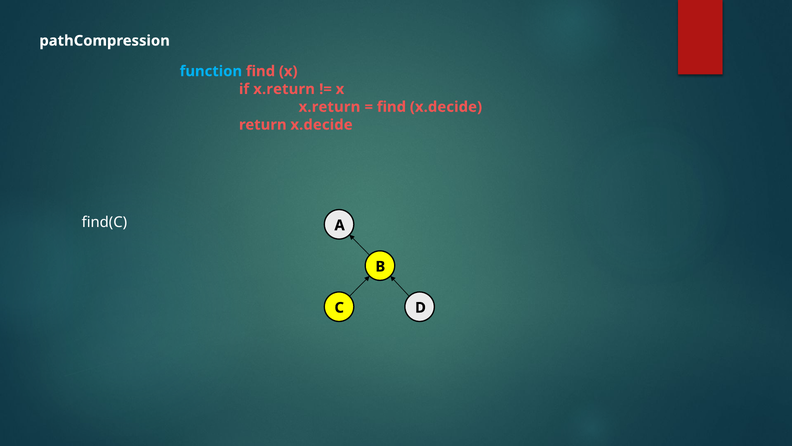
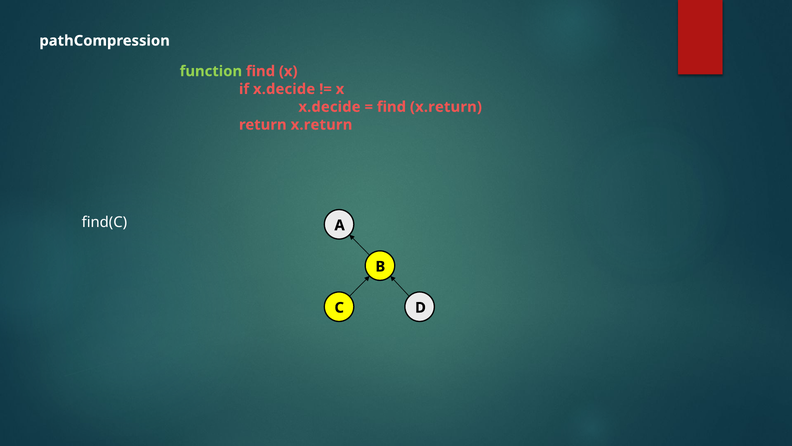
function colour: light blue -> light green (211, 71)
if x.return: x.return -> x.decide (284, 89)
x.return: x.return -> x.decide (329, 107)
find x.decide: x.decide -> x.return (446, 107)
return x.decide: x.decide -> x.return (322, 125)
